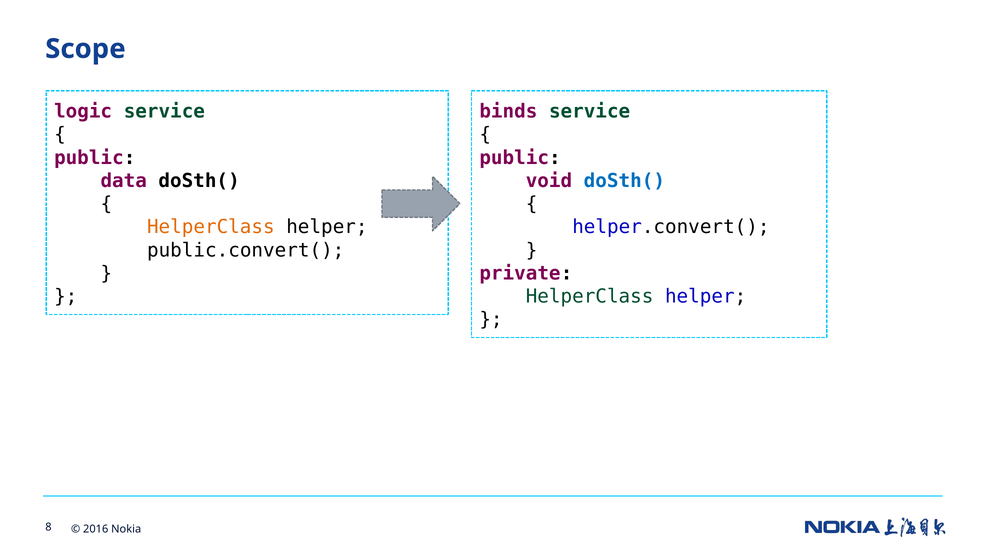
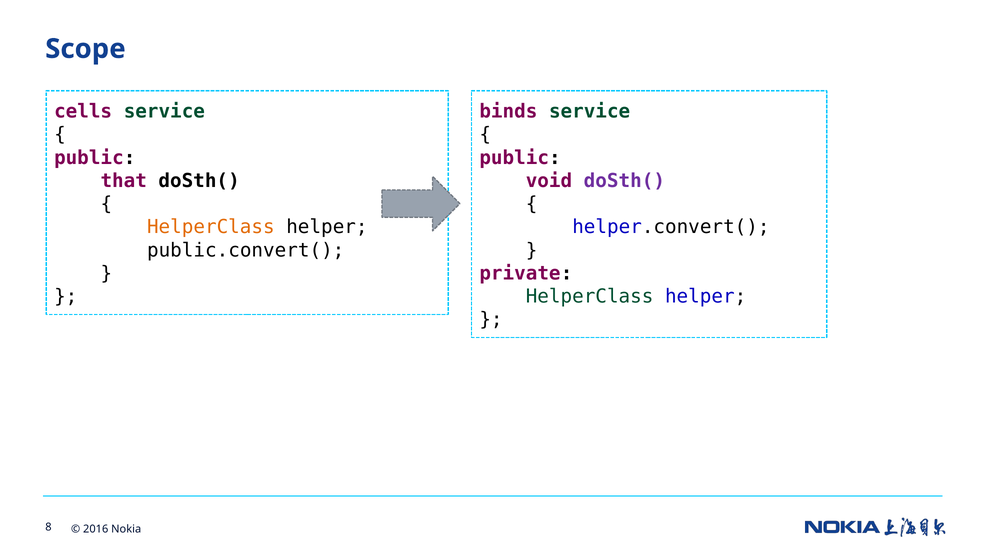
logic: logic -> cells (83, 111)
data: data -> that (124, 181)
doSth( colour: blue -> purple (624, 181)
